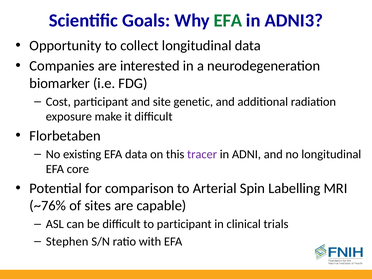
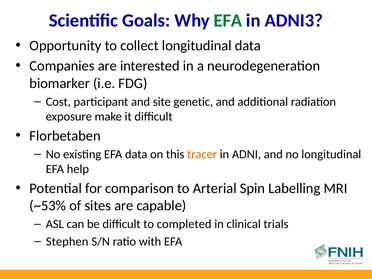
tracer colour: purple -> orange (202, 154)
core: core -> help (78, 169)
~76%: ~76% -> ~53% (48, 206)
to participant: participant -> completed (184, 224)
